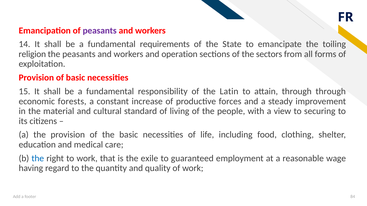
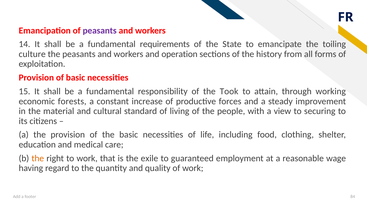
religion: religion -> culture (32, 54)
sectors: sectors -> history (269, 54)
Latin: Latin -> Took (229, 92)
through through: through -> working (331, 92)
the colour: blue -> orange (38, 159)
